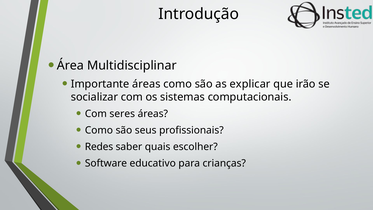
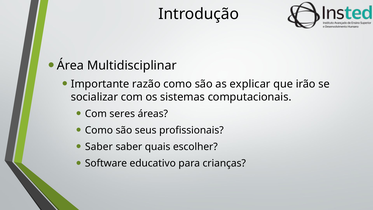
Importante áreas: áreas -> razão (146, 84)
Redes: Redes -> Saber (99, 147)
